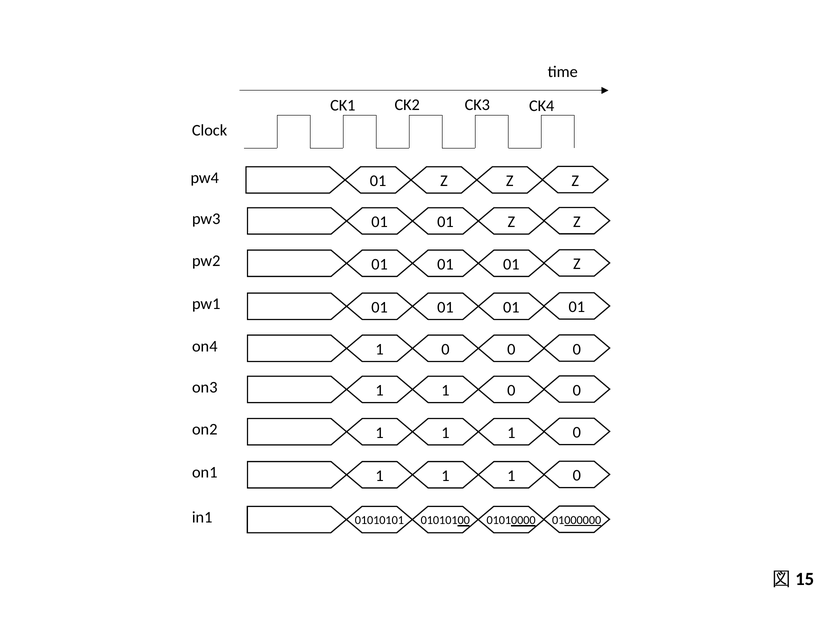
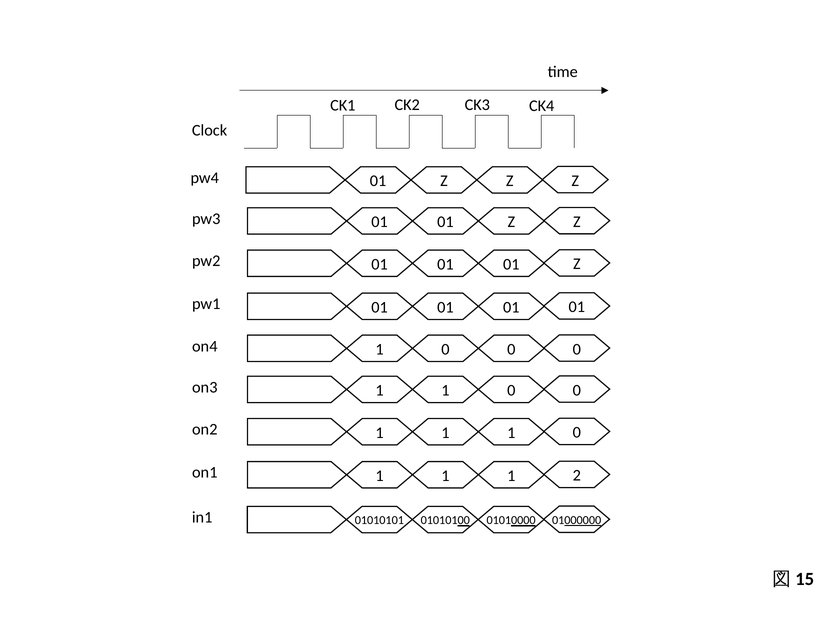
0: 0 -> 2 (577, 475)
